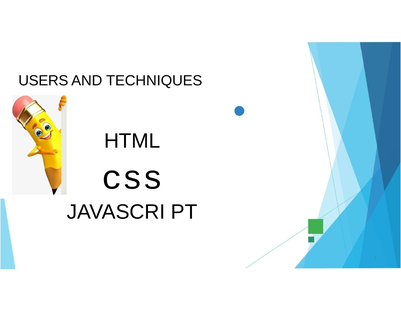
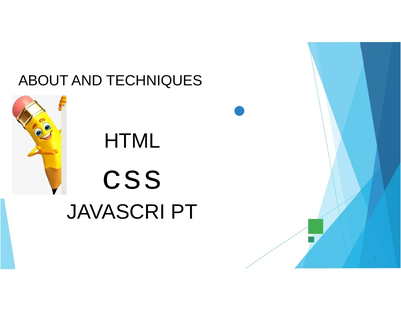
USERS: USERS -> ABOUT (43, 81)
